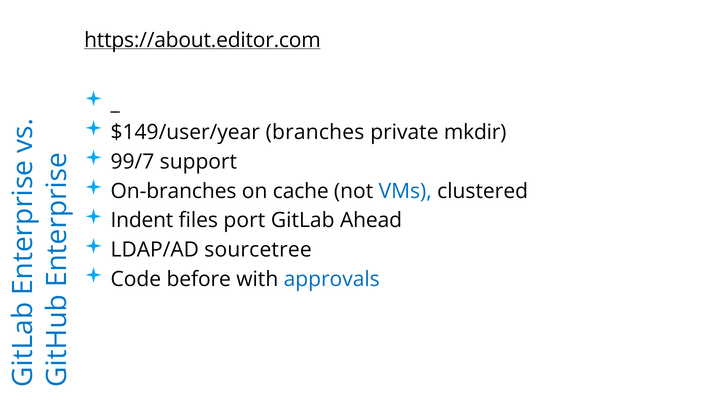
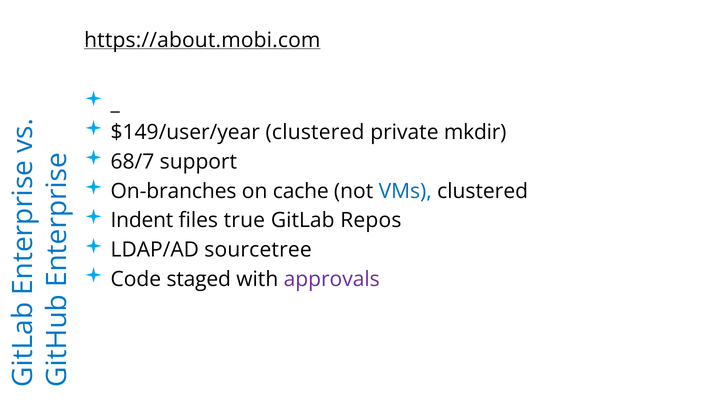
https://about.editor.com: https://about.editor.com -> https://about.mobi.com (202, 40)
$149/user/year branches: branches -> clustered (315, 132)
99/7: 99/7 -> 68/7 (132, 161)
port: port -> true (244, 220)
Ahead: Ahead -> Repos (371, 220)
before: before -> staged (199, 279)
approvals colour: blue -> purple (332, 279)
